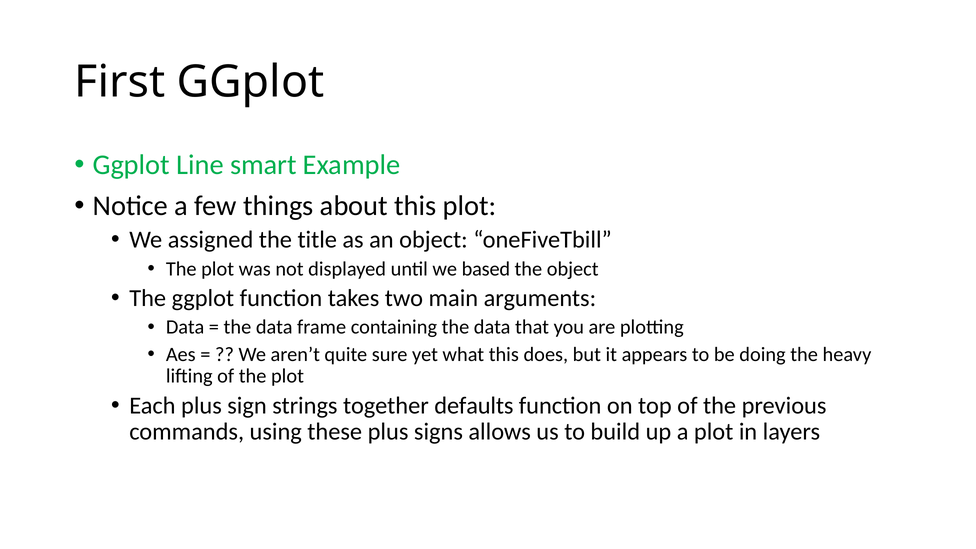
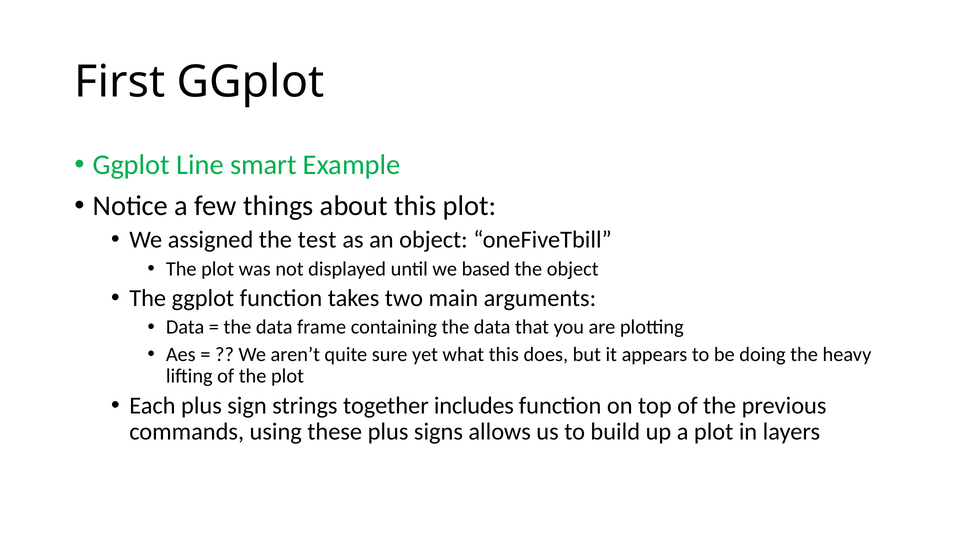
title: title -> test (317, 240)
defaults: defaults -> includes (474, 405)
